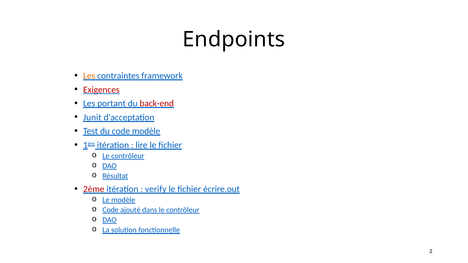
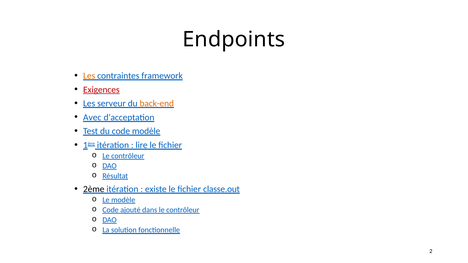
portant: portant -> serveur (112, 104)
back-end colour: red -> orange (157, 104)
Junit: Junit -> Avec (92, 118)
2ème colour: red -> black (94, 189)
verify: verify -> existe (156, 189)
écrire.out: écrire.out -> classe.out (222, 189)
